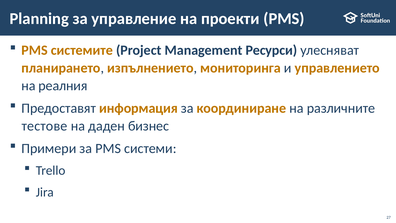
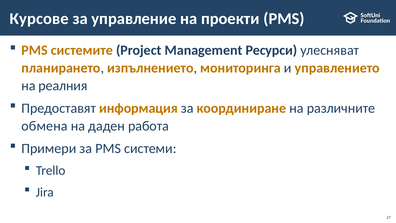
Planning: Planning -> Курсове (39, 19)
тестове: тестове -> обмена (45, 126)
бизнес: бизнес -> работа (148, 126)
